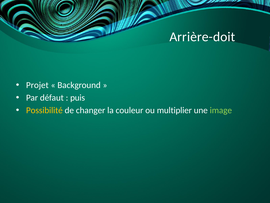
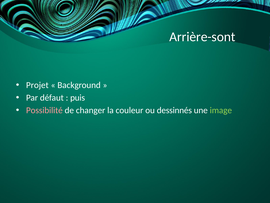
Arrière-doit: Arrière-doit -> Arrière-sont (202, 37)
Possibilité colour: yellow -> pink (44, 110)
multiplier: multiplier -> dessinnés (174, 110)
